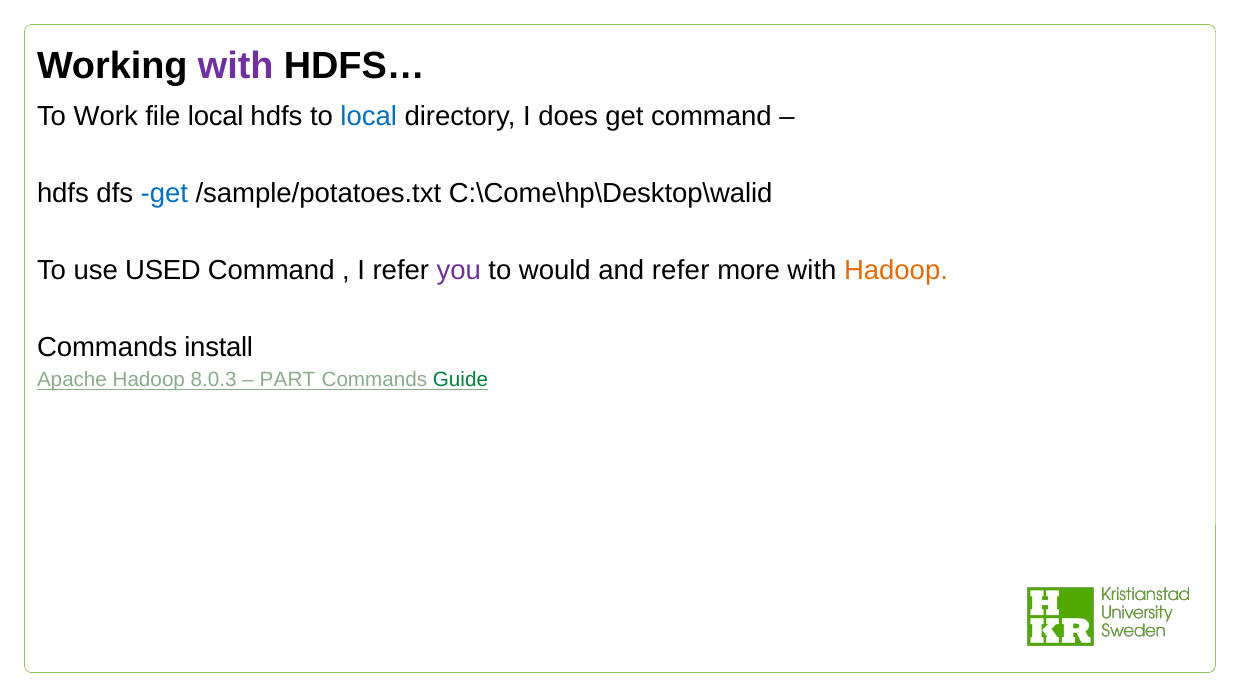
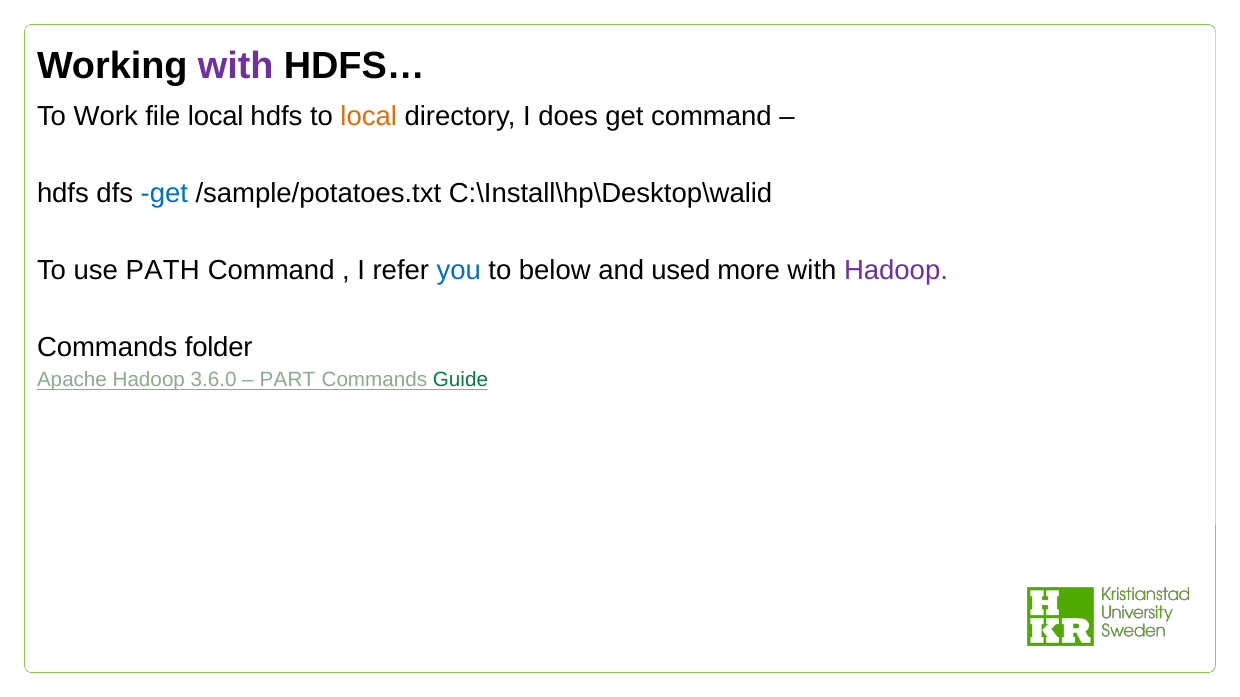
local colour: blue -> orange (369, 116)
C:\Come\hp\Desktop\walid: C:\Come\hp\Desktop\walid -> C:\Install\hp\Desktop\walid (611, 193)
USED: USED -> PATH (163, 271)
you colour: purple -> blue (459, 271)
would: would -> below (555, 271)
and refer: refer -> used (681, 271)
Hadoop colour: orange -> purple (896, 271)
install: install -> folder (219, 348)
8.0.3: 8.0.3 -> 3.6.0 (214, 380)
